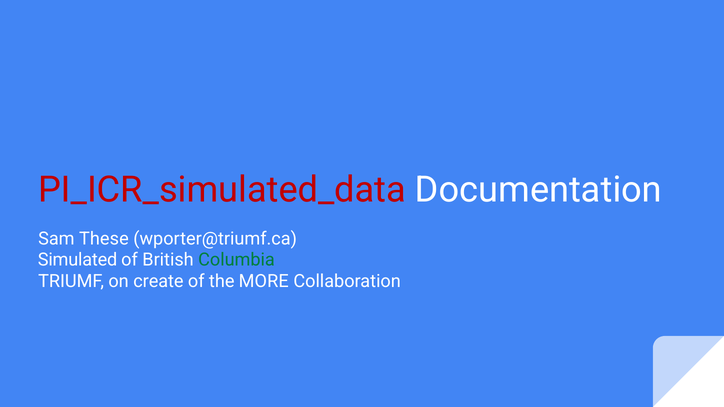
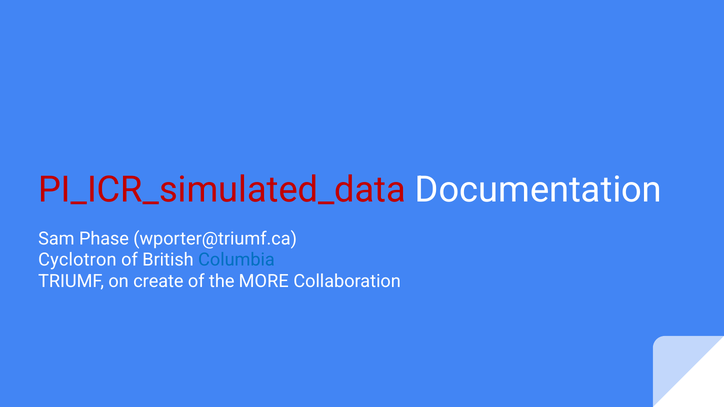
These: These -> Phase (104, 239)
Simulated: Simulated -> Cyclotron (77, 260)
Columbia colour: green -> blue (237, 260)
